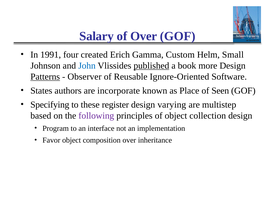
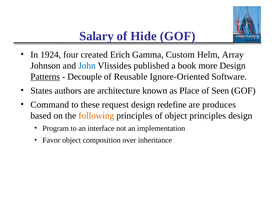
of Over: Over -> Hide (144, 36)
1991: 1991 -> 1924 (51, 55)
Small: Small -> Array (233, 55)
published underline: present -> none (151, 66)
Observer: Observer -> Decouple (85, 77)
incorporate: incorporate -> architecture (119, 91)
Specifying: Specifying -> Command (50, 105)
register: register -> request (115, 105)
varying: varying -> redefine (172, 105)
multistep: multistep -> produces (219, 105)
following colour: purple -> orange (96, 116)
object collection: collection -> principles (208, 116)
